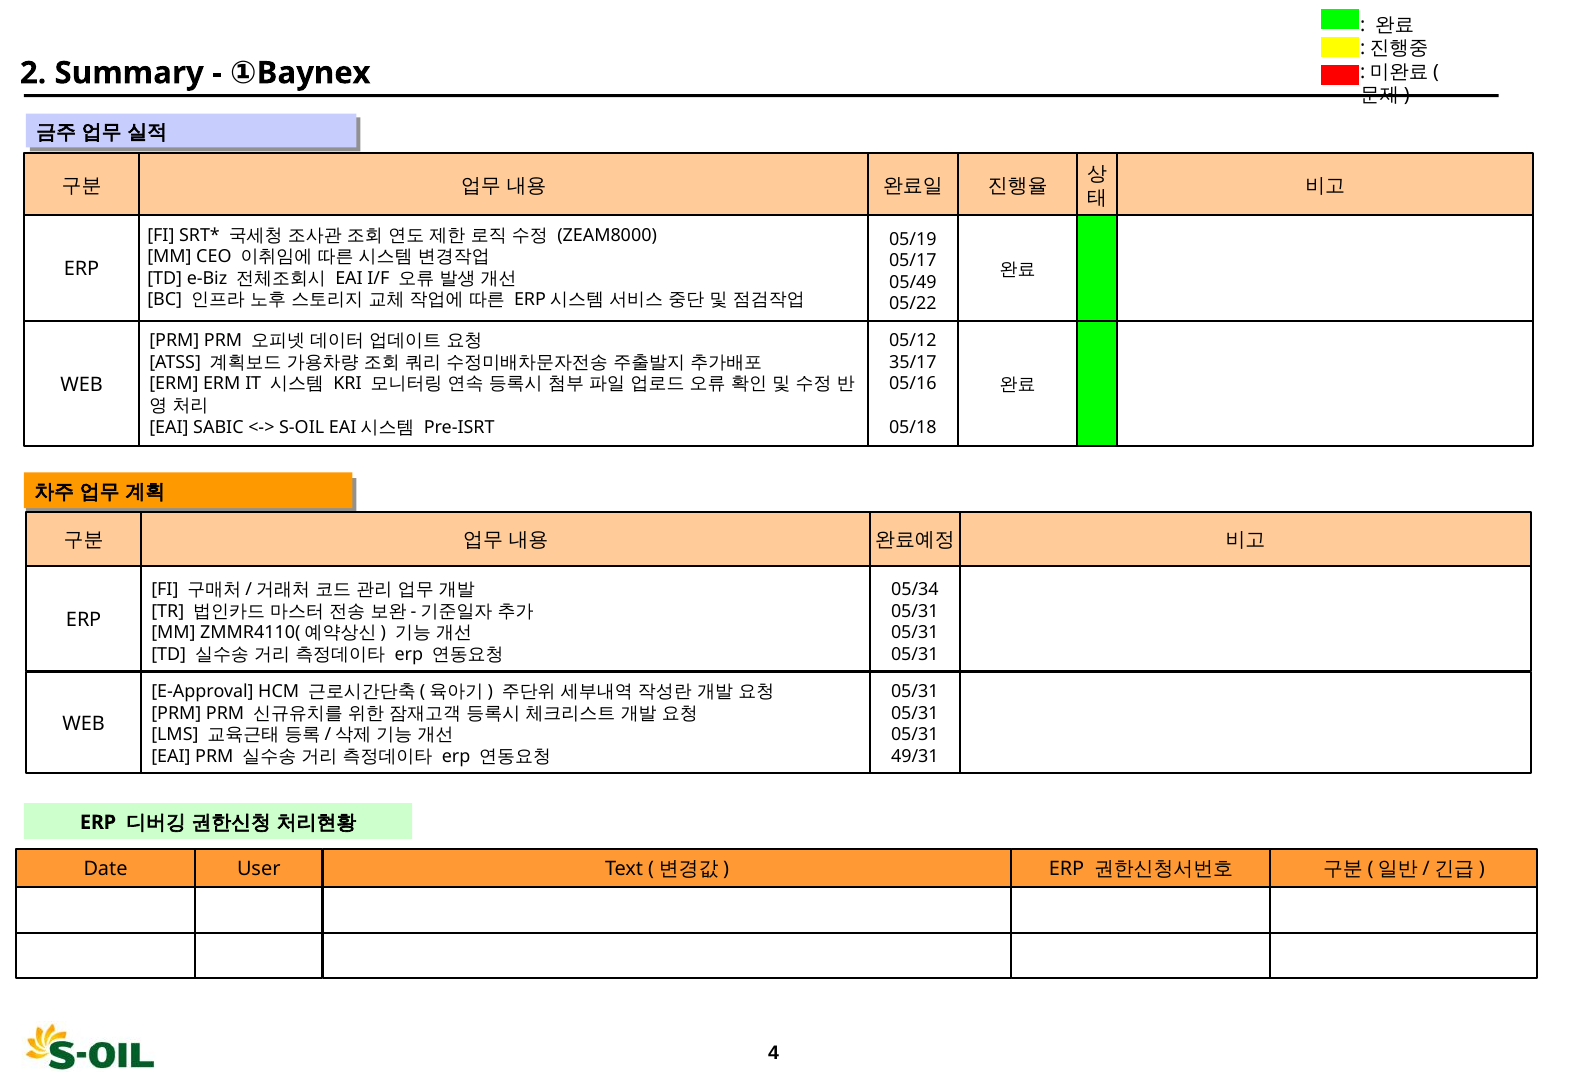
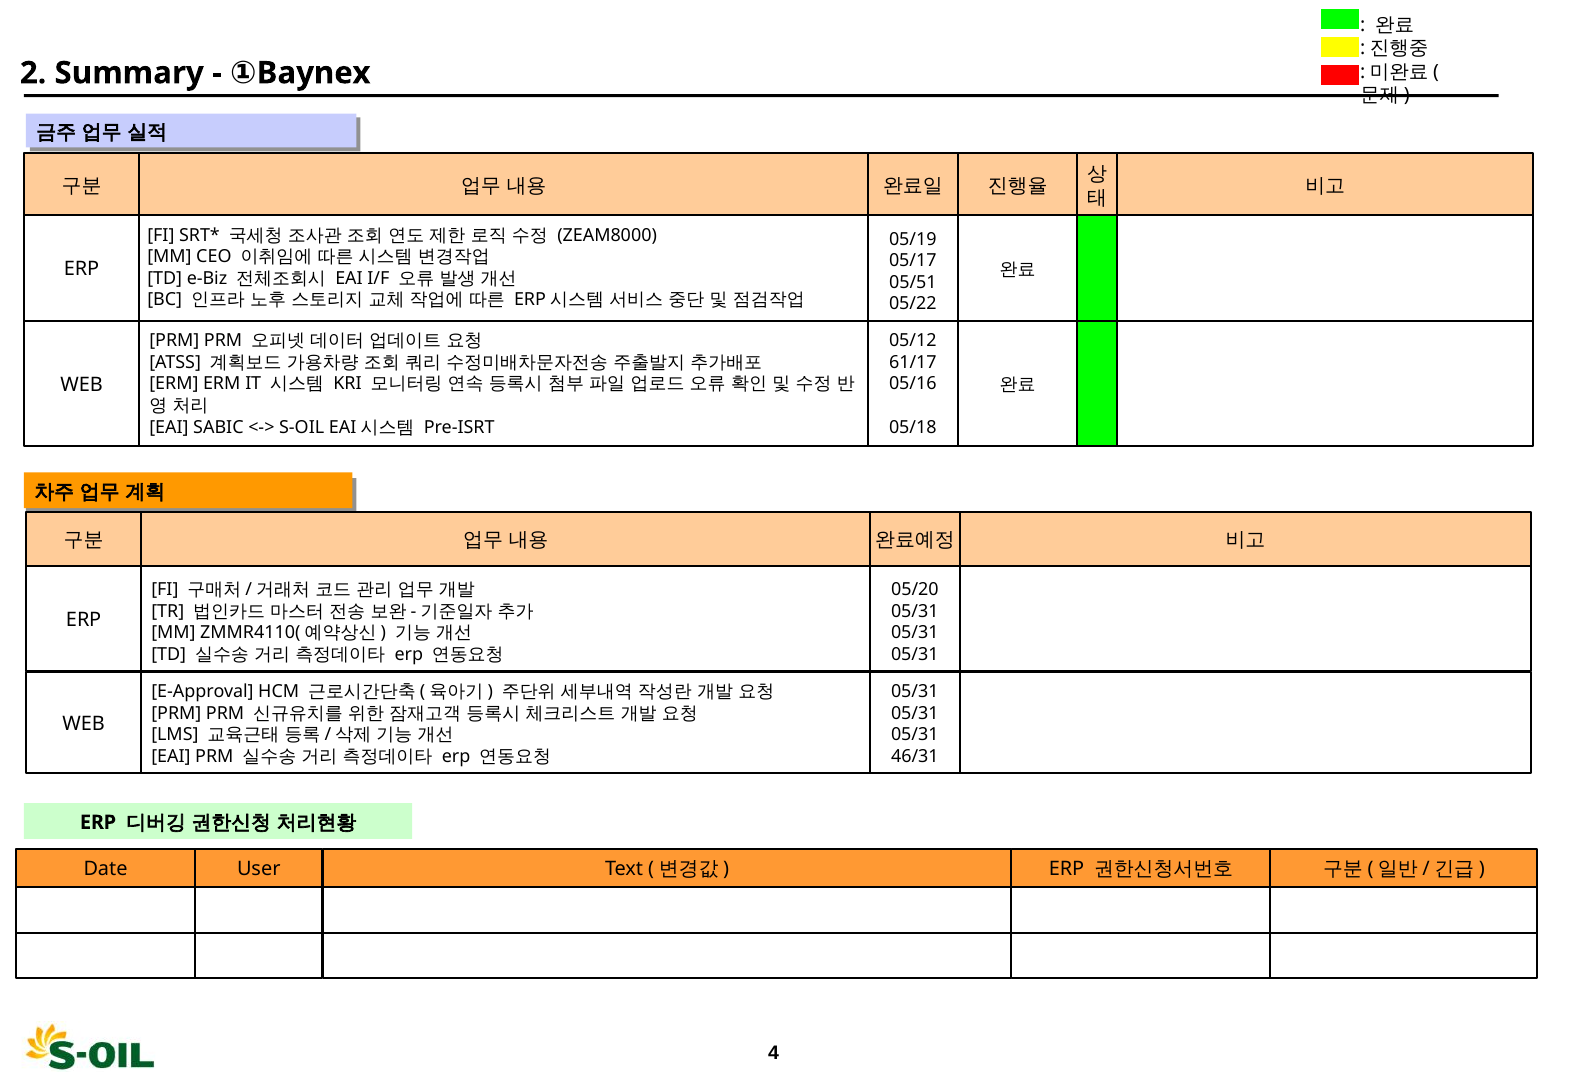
05/49: 05/49 -> 05/51 (913, 282)
35/17: 35/17 -> 61/17 (913, 362)
05/34: 05/34 -> 05/20 (915, 589)
49/31: 49/31 -> 46/31 (915, 756)
